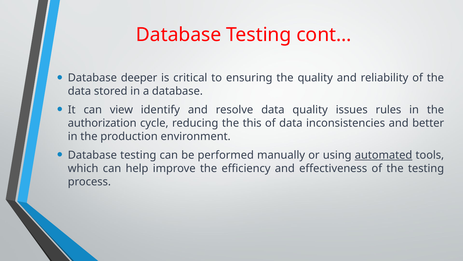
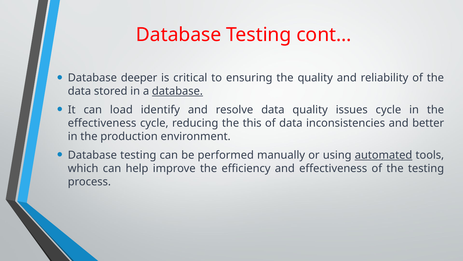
database underline: none -> present (177, 91)
view: view -> load (121, 110)
issues rules: rules -> cycle (388, 110)
authorization: authorization -> effectiveness (102, 123)
